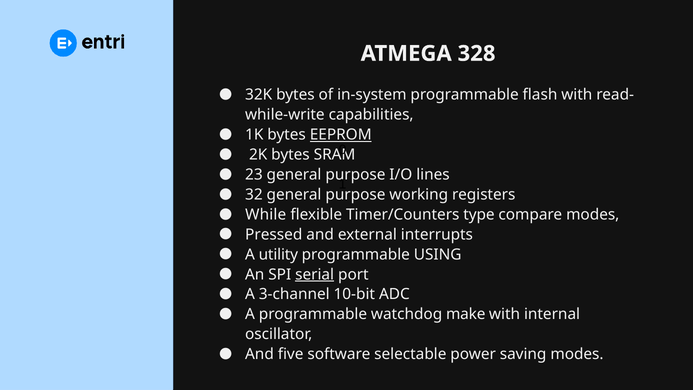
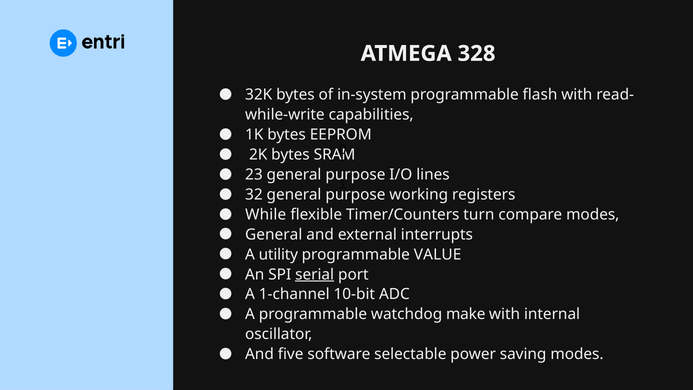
EEPROM underline: present -> none (341, 135)
type: type -> turn (479, 214)
Pressed: Pressed -> General (274, 234)
USING: USING -> VALUE (438, 254)
3-channel: 3-channel -> 1-channel (294, 294)
